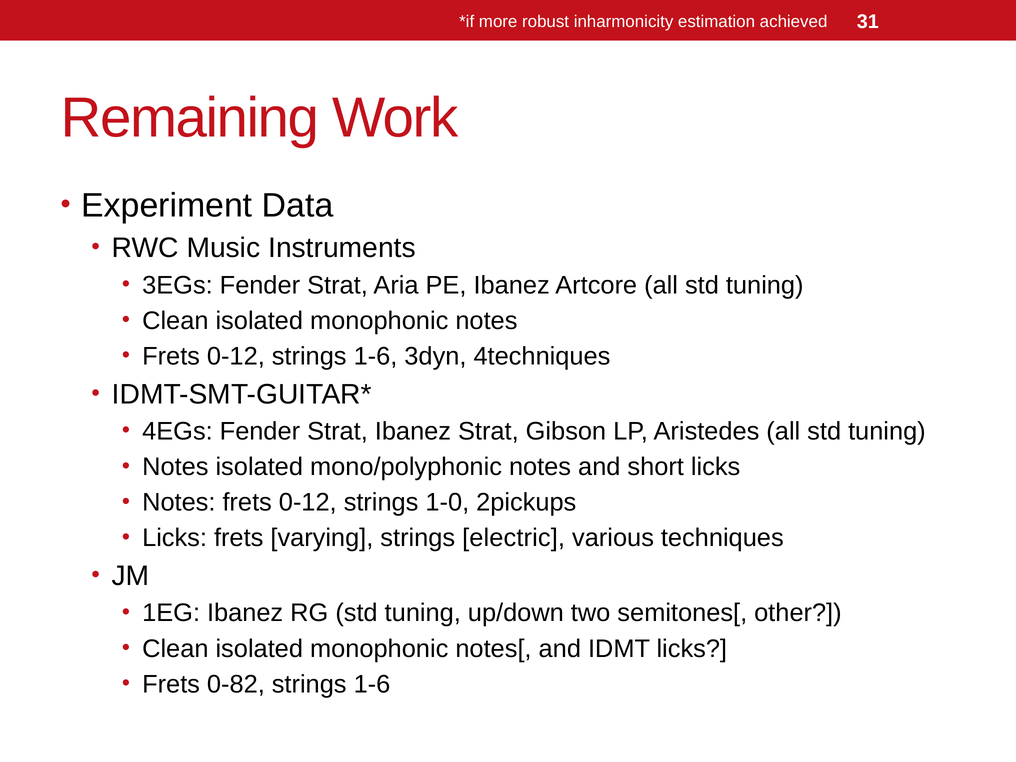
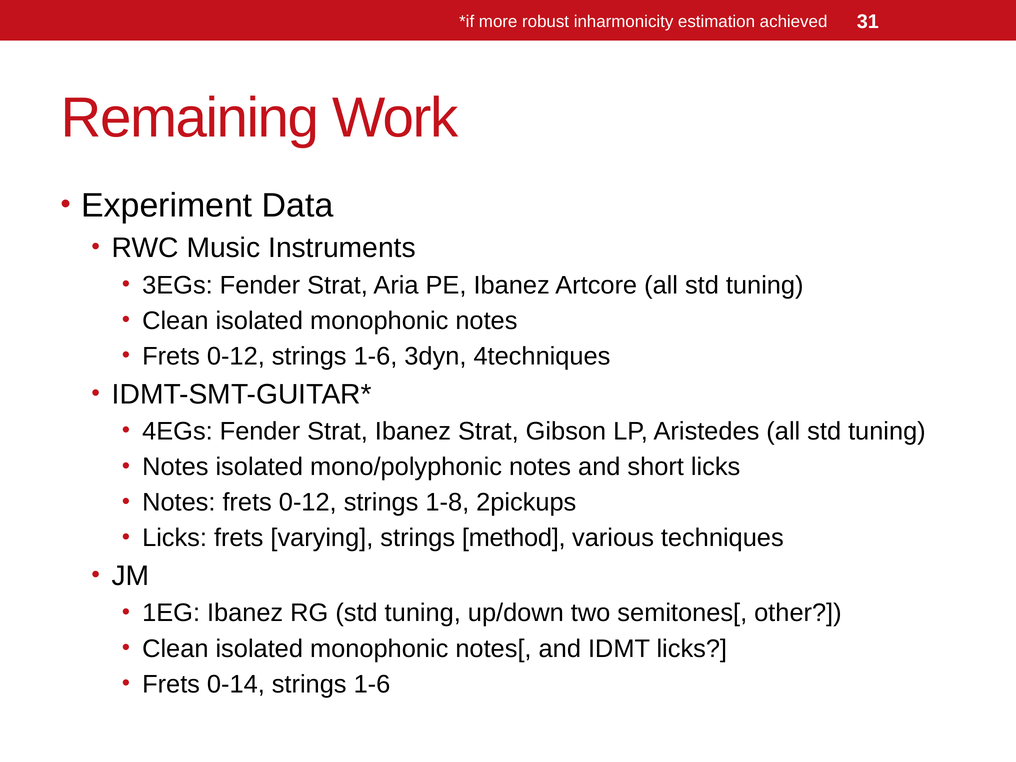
1-0: 1-0 -> 1-8 (447, 502)
electric: electric -> method (514, 538)
0-82: 0-82 -> 0-14 (236, 684)
